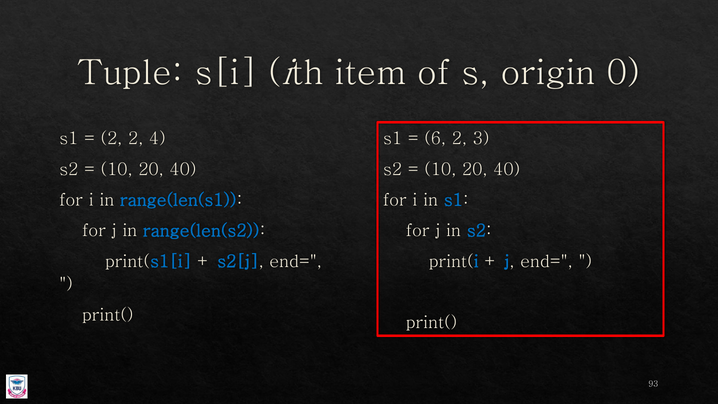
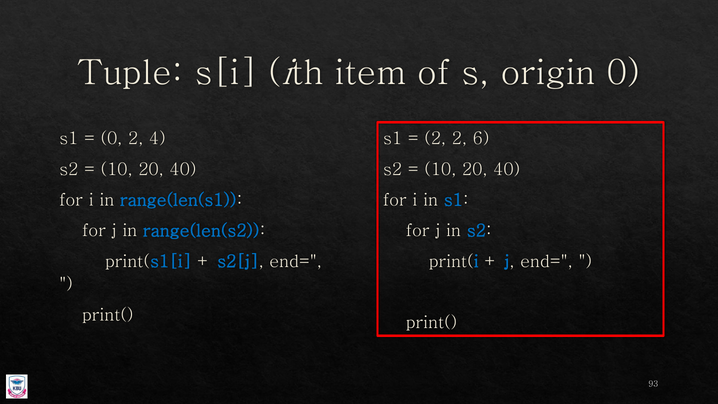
2: 2 -> 0 (111, 139)
6: 6 -> 2 (435, 139)
3: 3 -> 6 (481, 139)
